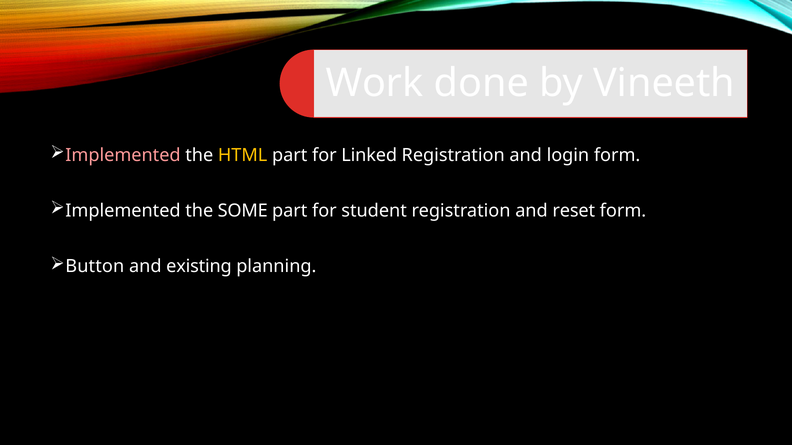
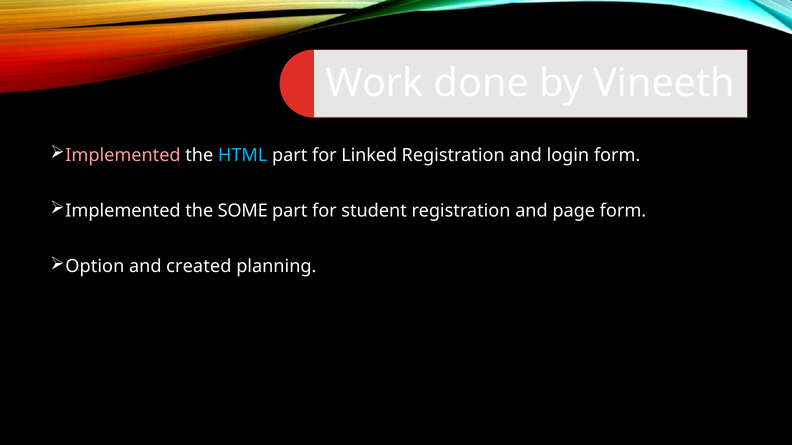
HTML colour: yellow -> light blue (243, 155)
reset: reset -> page (574, 211)
Button: Button -> Option (95, 267)
existing: existing -> created (199, 267)
